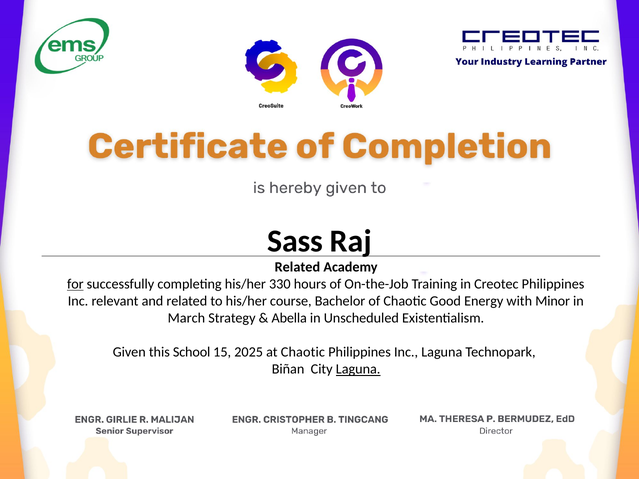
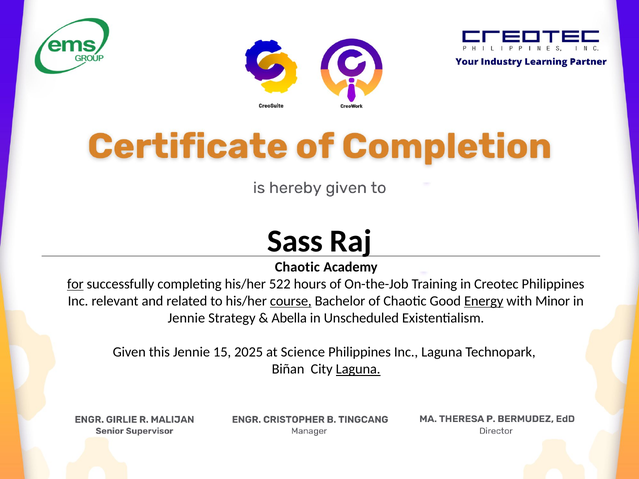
Related: Related -> Chaotic (297, 267)
330: 330 -> 522 (280, 284)
course underline: none -> present (291, 301)
Energy underline: none -> present (484, 301)
March: March -> Jennie (186, 318)
this School: School -> Jennie (192, 352)
at Chaotic: Chaotic -> Science (303, 352)
